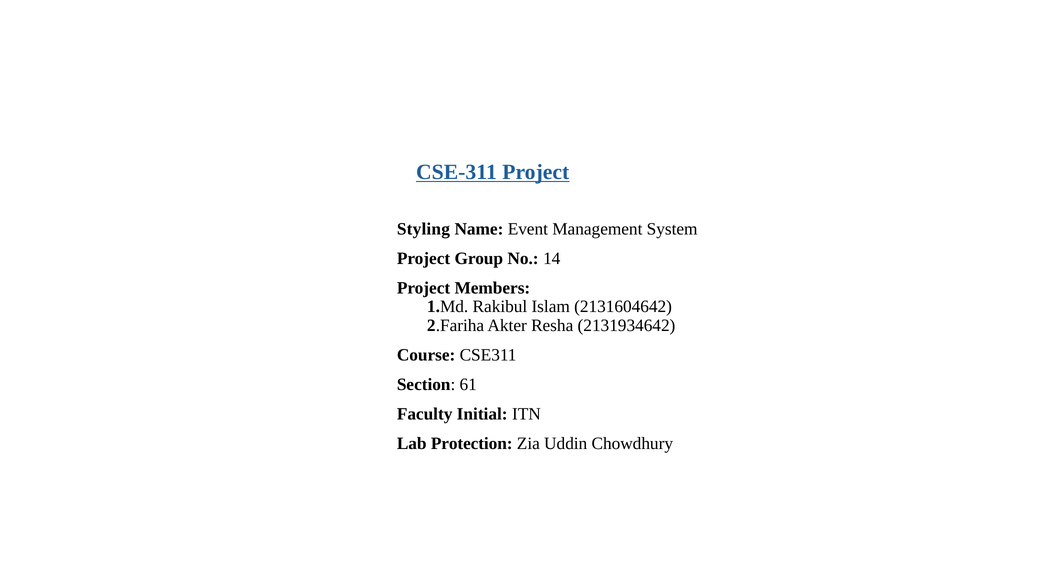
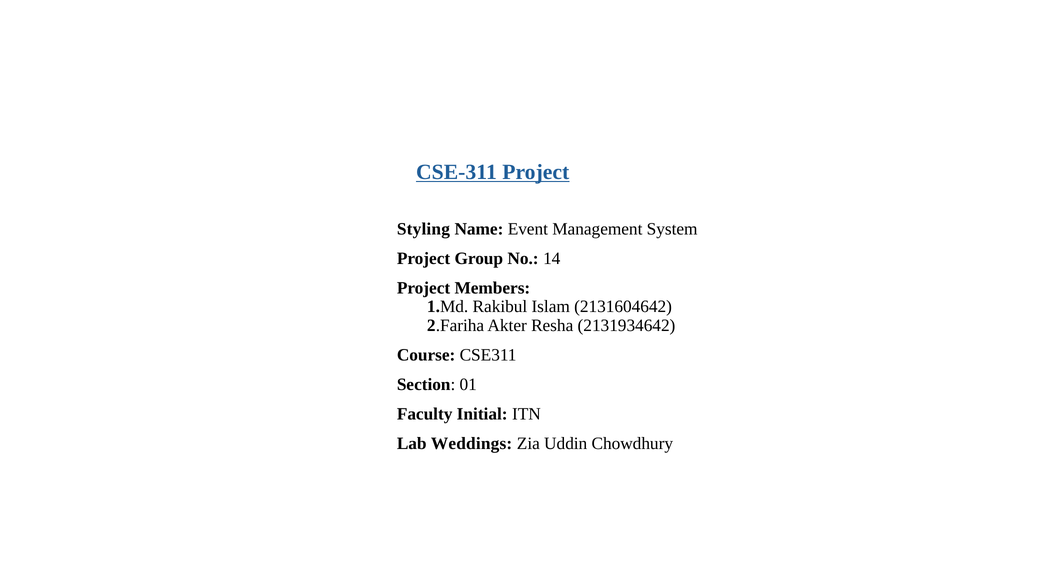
61: 61 -> 01 (468, 384)
Protection: Protection -> Weddings (472, 443)
